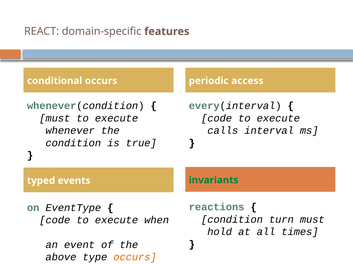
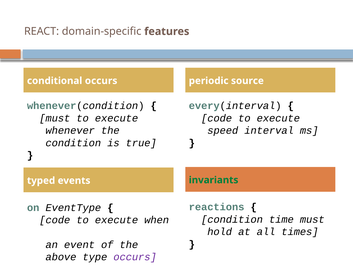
access: access -> source (247, 81)
calls: calls -> speed (223, 130)
turn: turn -> time (281, 219)
occurs colour: orange -> purple (135, 257)
